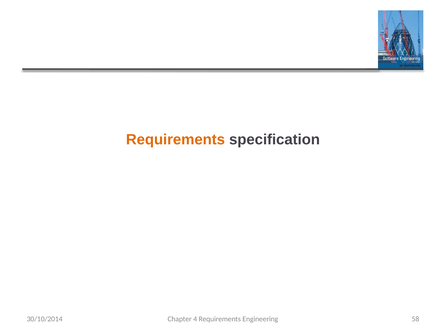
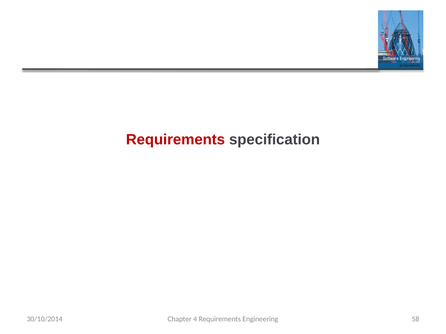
Requirements colour: orange -> red (175, 140)
